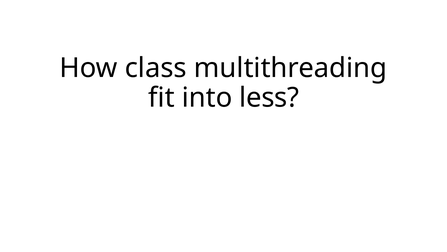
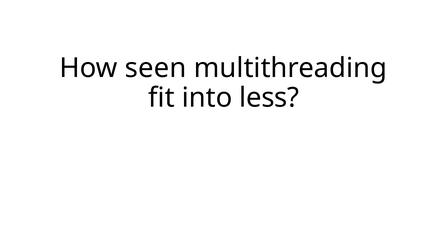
class: class -> seen (156, 68)
